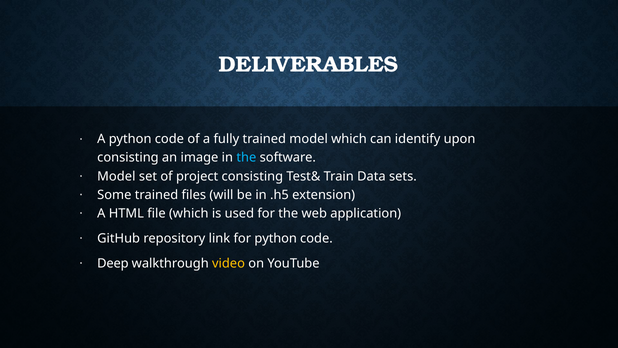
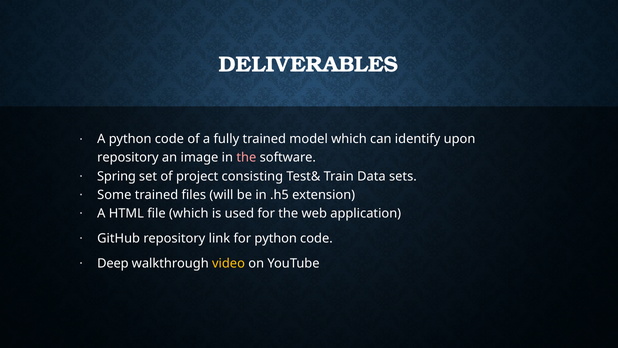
consisting: consisting -> repository (128, 157)
the colour: light blue -> pink (246, 157)
Model: Model -> Spring (116, 176)
